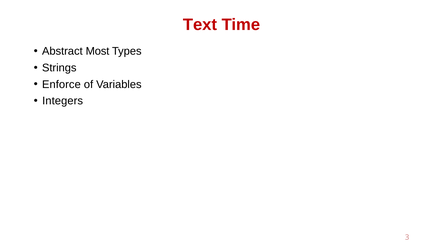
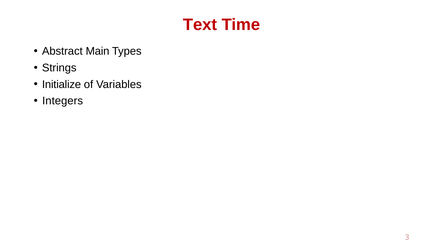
Most: Most -> Main (98, 51)
Enforce: Enforce -> Initialize (62, 84)
